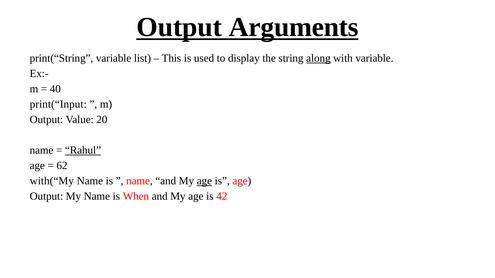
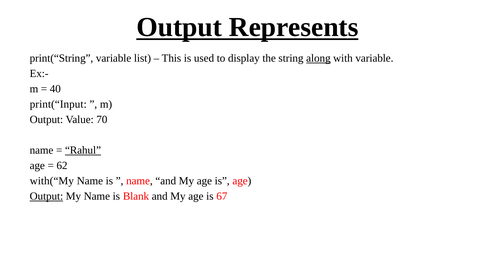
Arguments: Arguments -> Represents (294, 27)
20: 20 -> 70 (102, 120)
age underline: present -> none (204, 181)
Output underline: none -> present (46, 197)
When: When -> Blank (136, 197)
42: 42 -> 67 (222, 197)
